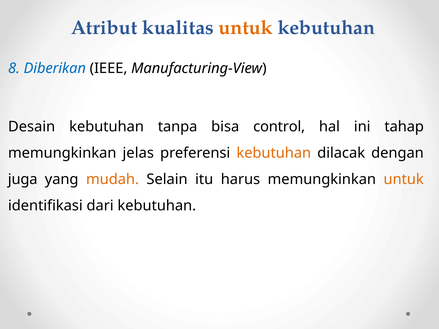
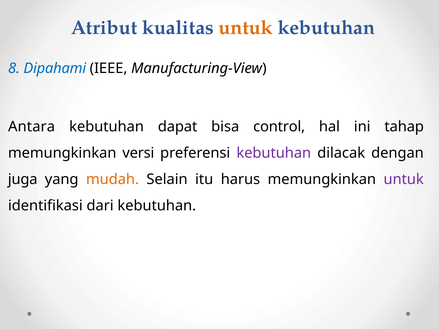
Diberikan: Diberikan -> Dipahami (55, 68)
Desain: Desain -> Antara (32, 127)
tanpa: tanpa -> dapat (178, 127)
jelas: jelas -> versi (138, 153)
kebutuhan colour: orange -> purple (274, 153)
untuk colour: orange -> purple (404, 180)
